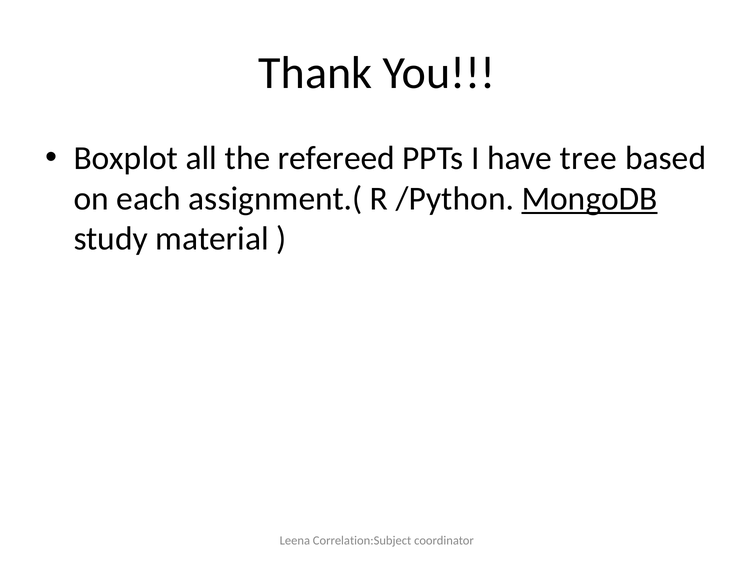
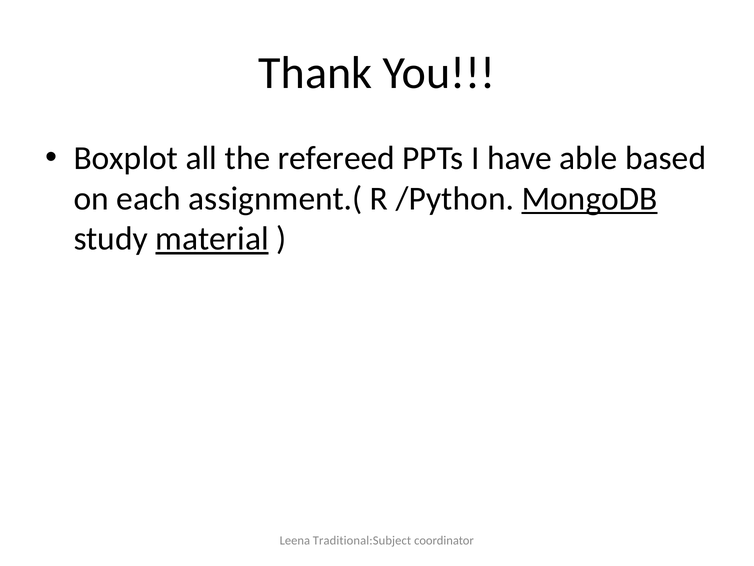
tree: tree -> able (588, 158)
material underline: none -> present (212, 239)
Correlation:Subject: Correlation:Subject -> Traditional:Subject (362, 540)
